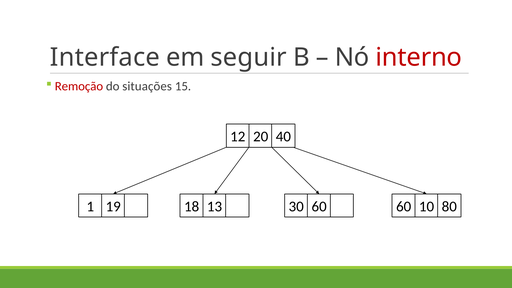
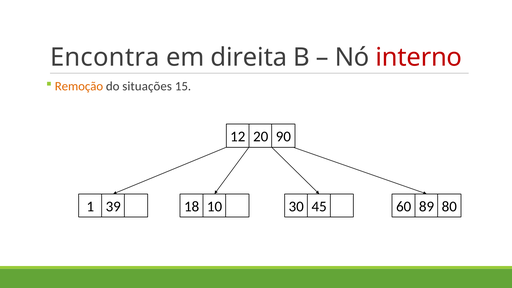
Interface: Interface -> Encontra (105, 57)
seguir: seguir -> direita (249, 57)
Remoção colour: red -> orange (79, 86)
40: 40 -> 90 (283, 137)
19: 19 -> 39 (113, 207)
13: 13 -> 10 (215, 207)
30 60: 60 -> 45 (319, 207)
10: 10 -> 89 (427, 207)
